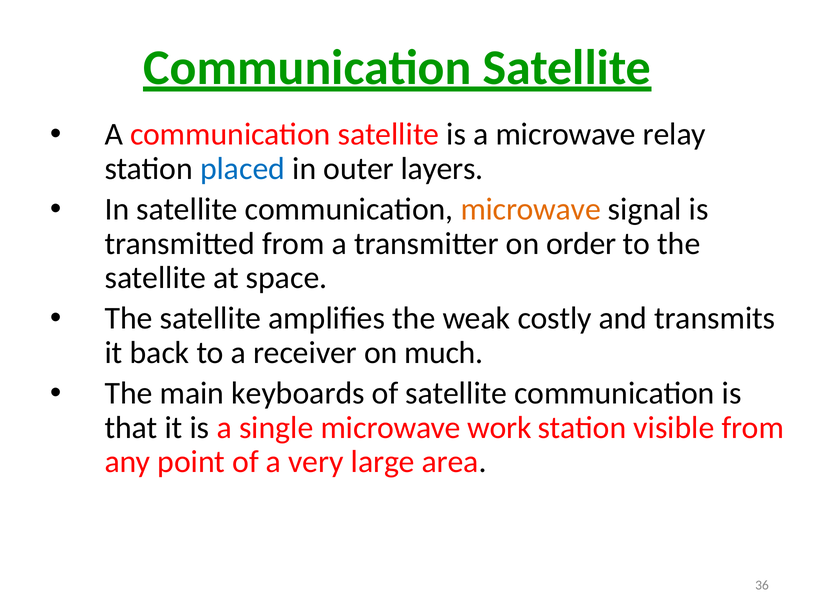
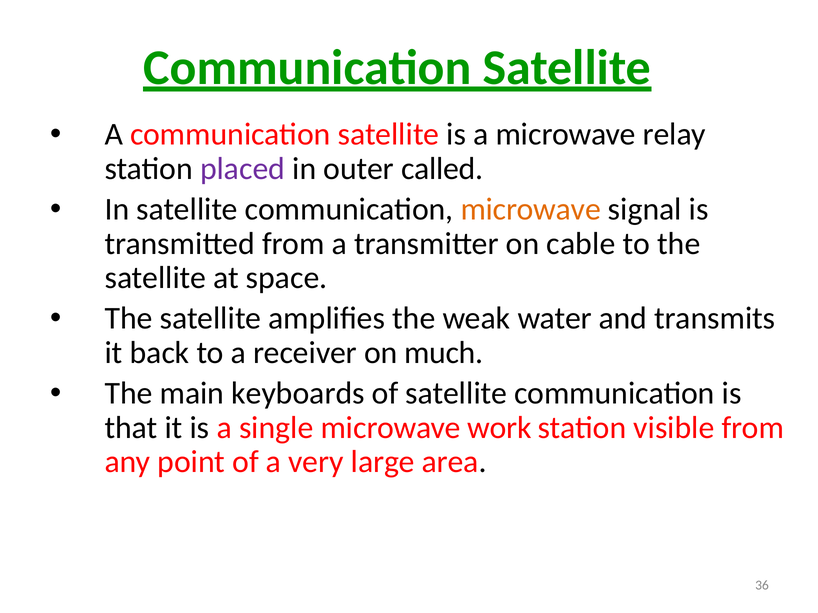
placed colour: blue -> purple (243, 169)
layers: layers -> called (442, 169)
order: order -> cable (581, 244)
costly: costly -> water (555, 319)
